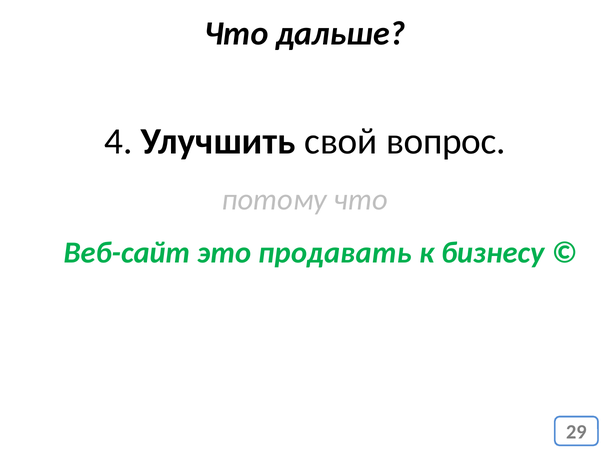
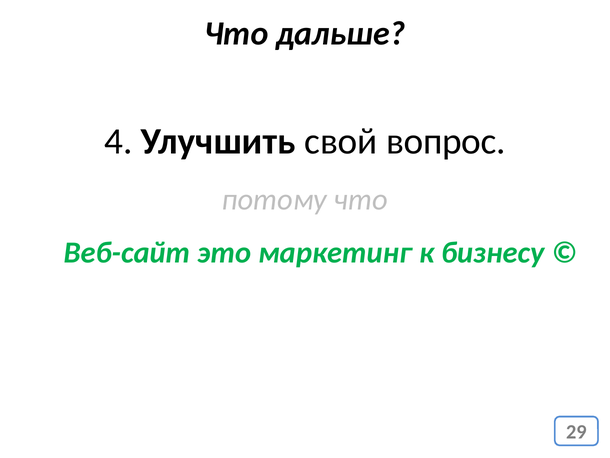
продавать: продавать -> маркетинг (335, 252)
